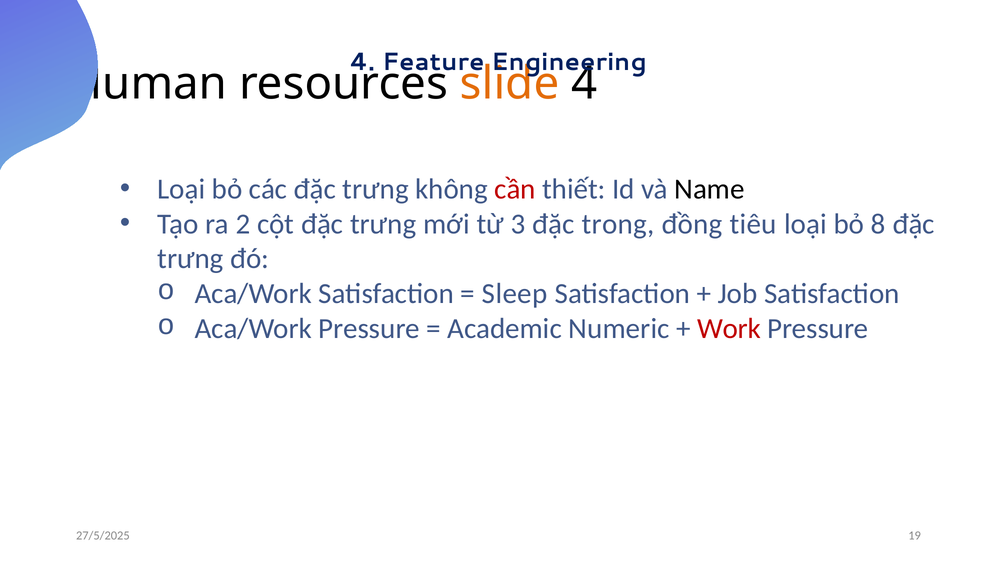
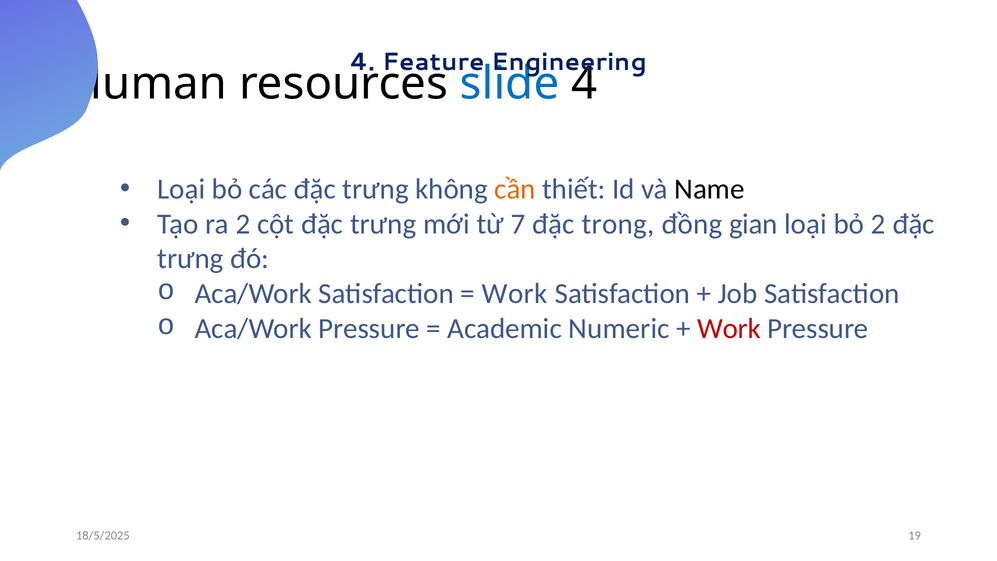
slide colour: orange -> blue (510, 84)
cần colour: red -> orange (515, 189)
3: 3 -> 7 (518, 224)
tiêu: tiêu -> gian (753, 224)
bỏ 8: 8 -> 2 (878, 224)
Sleep: Sleep -> Work (515, 294)
27/5/2025: 27/5/2025 -> 18/5/2025 (103, 536)
